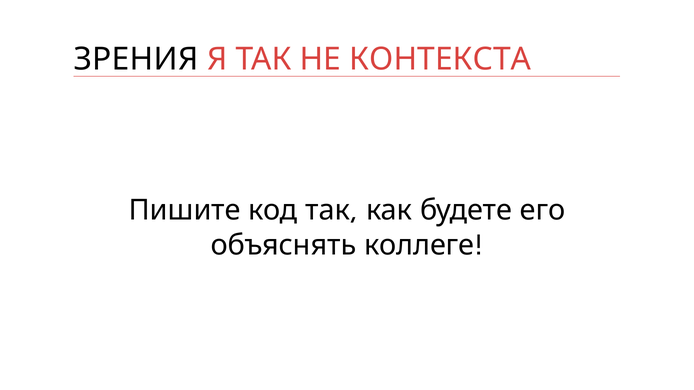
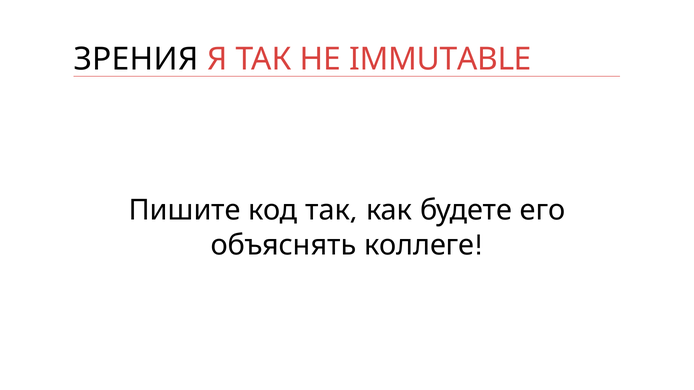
КОНТЕКСТА: КОНТЕКСТА -> IMMUTABLE (441, 59)
